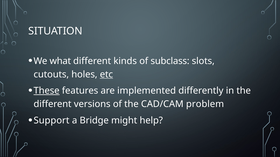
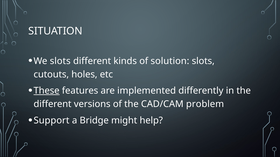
We what: what -> slots (60, 61)
subclass: subclass -> solution (170, 61)
etc underline: present -> none (106, 75)
